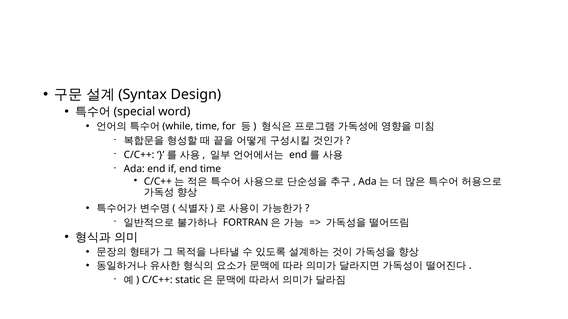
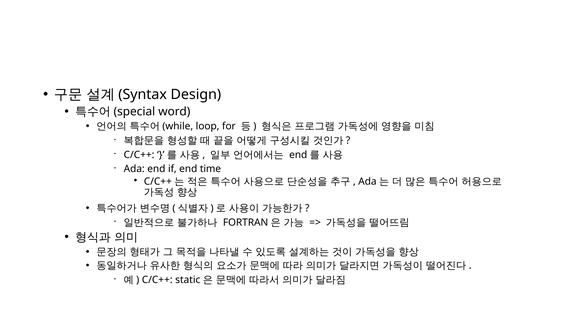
time: time -> loop (208, 127)
